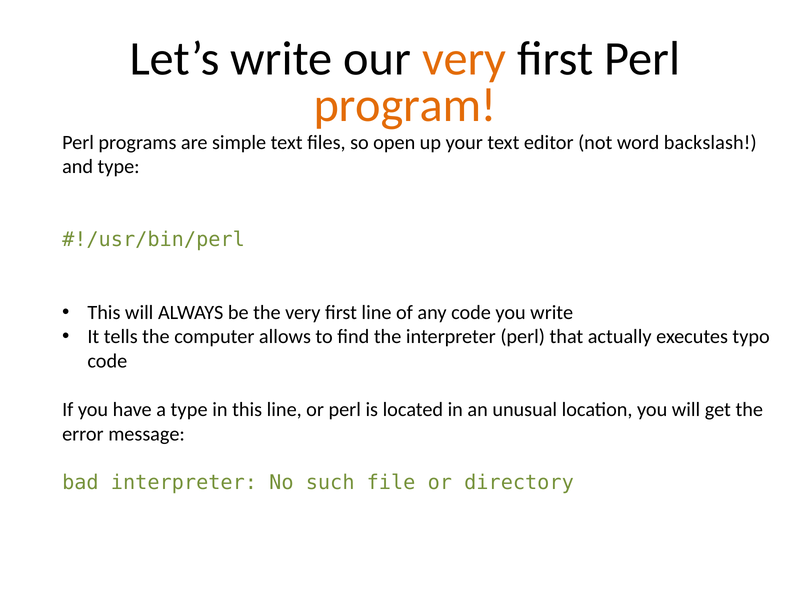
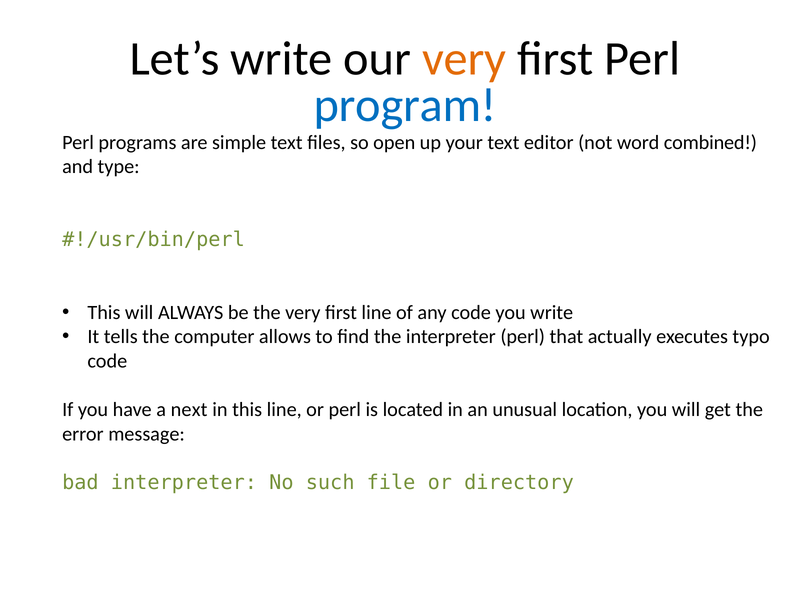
program colour: orange -> blue (405, 105)
backslash: backslash -> combined (710, 143)
a type: type -> next (189, 410)
